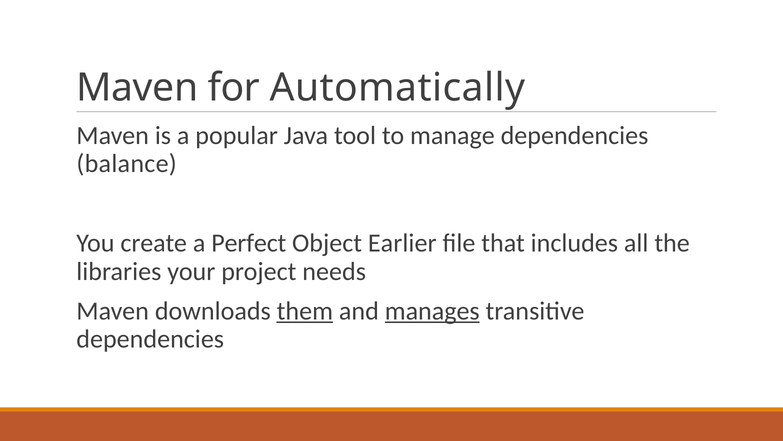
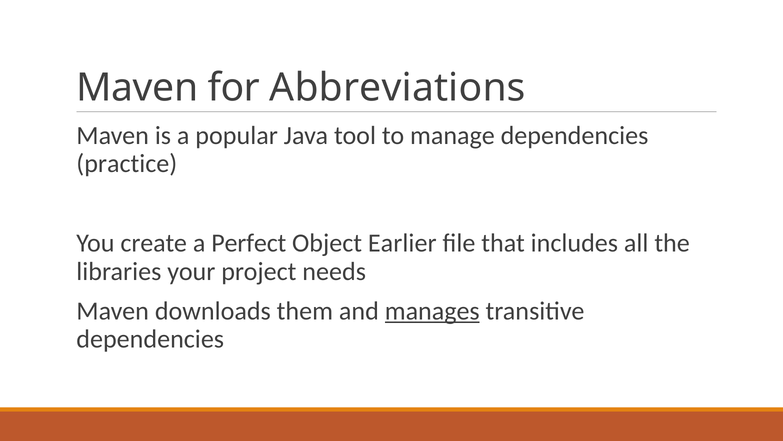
Automatically: Automatically -> Abbreviations (398, 88)
balance: balance -> practice (127, 164)
them underline: present -> none (305, 311)
